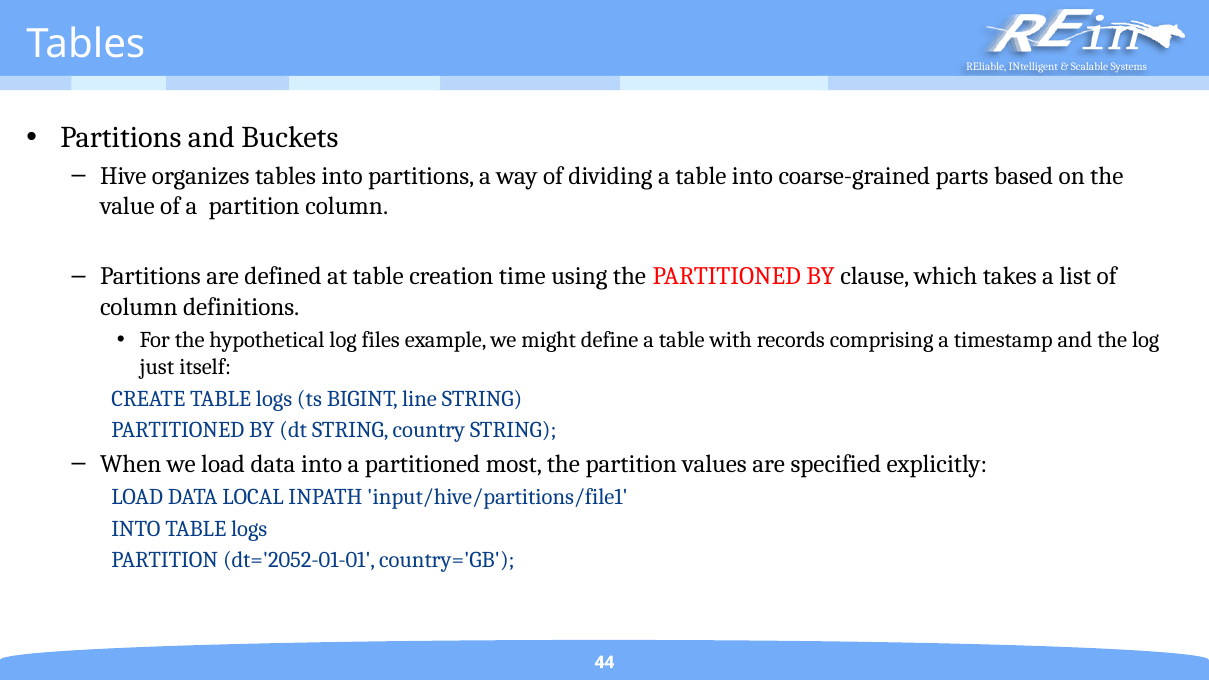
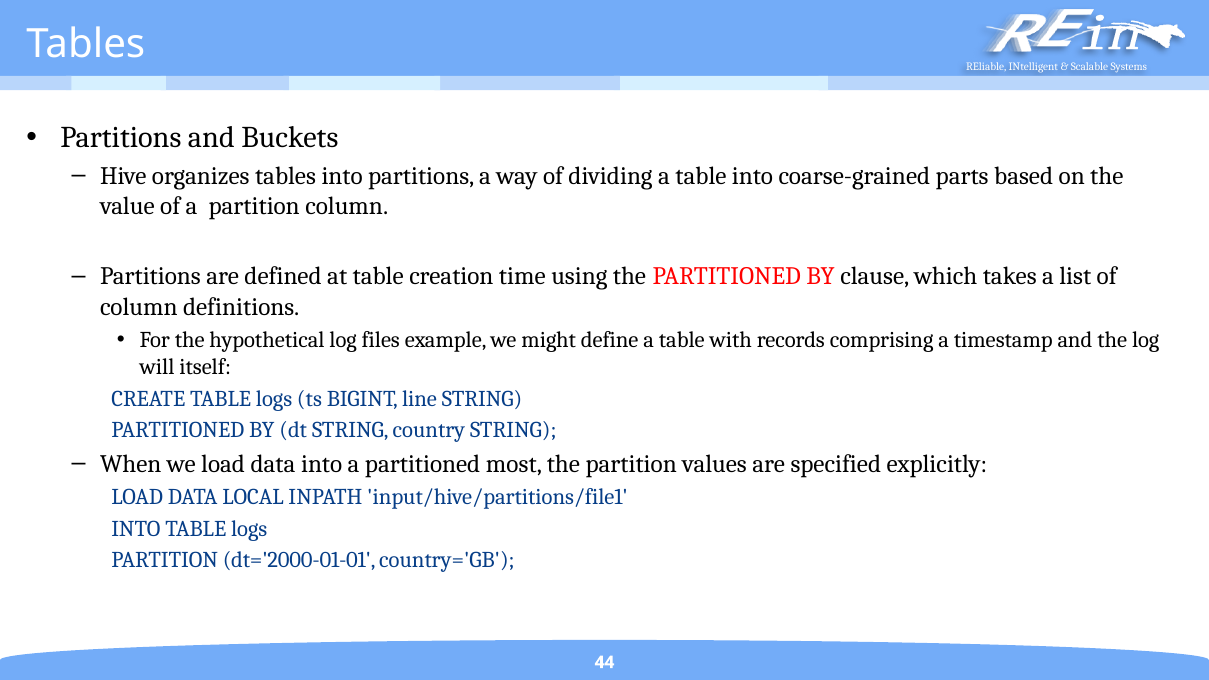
just: just -> will (157, 367)
dt='2052-01-01: dt='2052-01-01 -> dt='2000-01-01 (299, 560)
